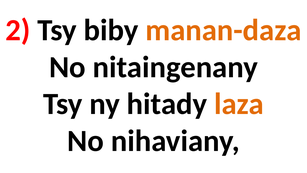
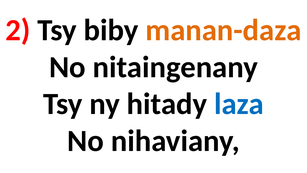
laza colour: orange -> blue (239, 104)
